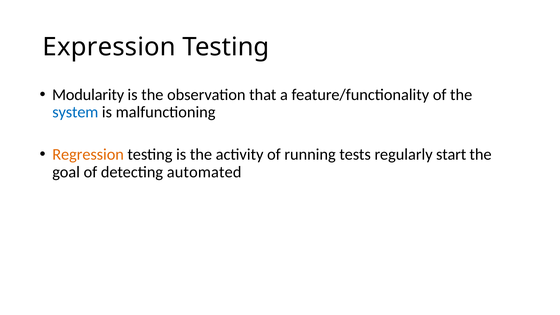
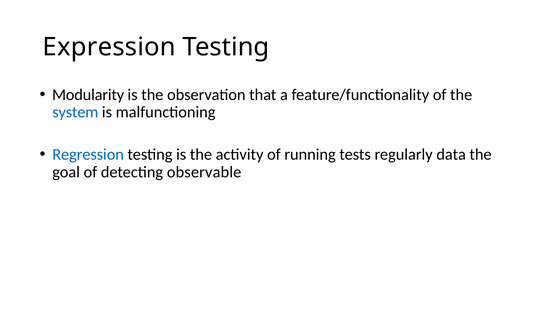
Regression colour: orange -> blue (88, 155)
start: start -> data (451, 155)
automated: automated -> observable (204, 172)
